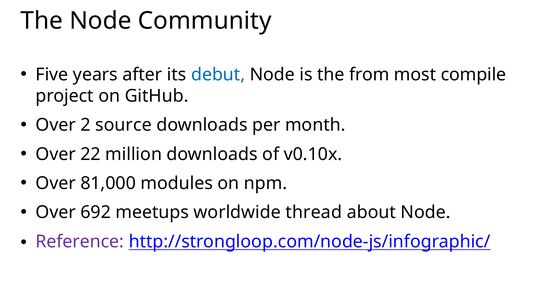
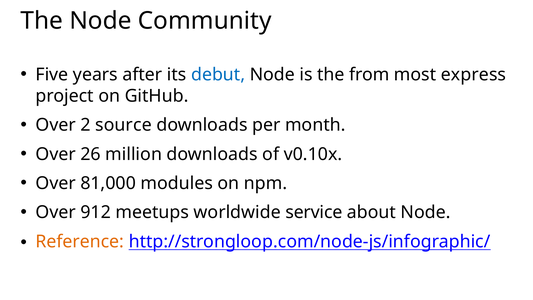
compile: compile -> express (473, 75)
22: 22 -> 26 (91, 154)
692: 692 -> 912 (96, 212)
thread: thread -> service (314, 212)
Reference colour: purple -> orange (80, 241)
